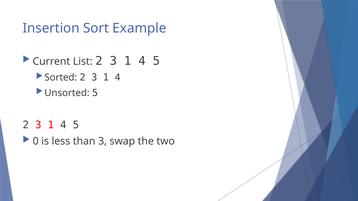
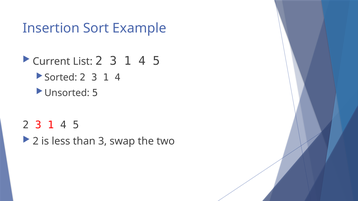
0: 0 -> 2 (36, 141)
